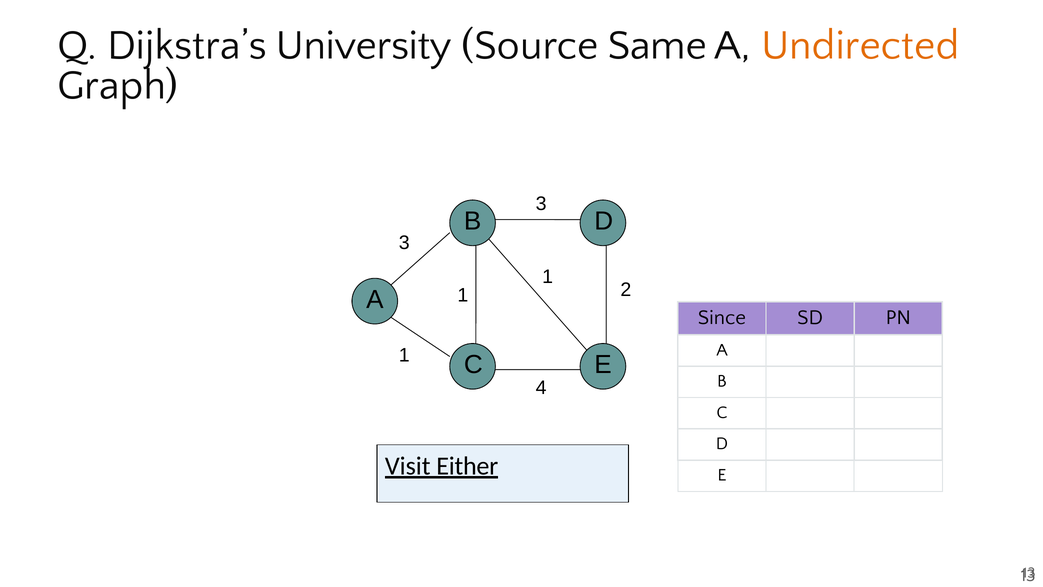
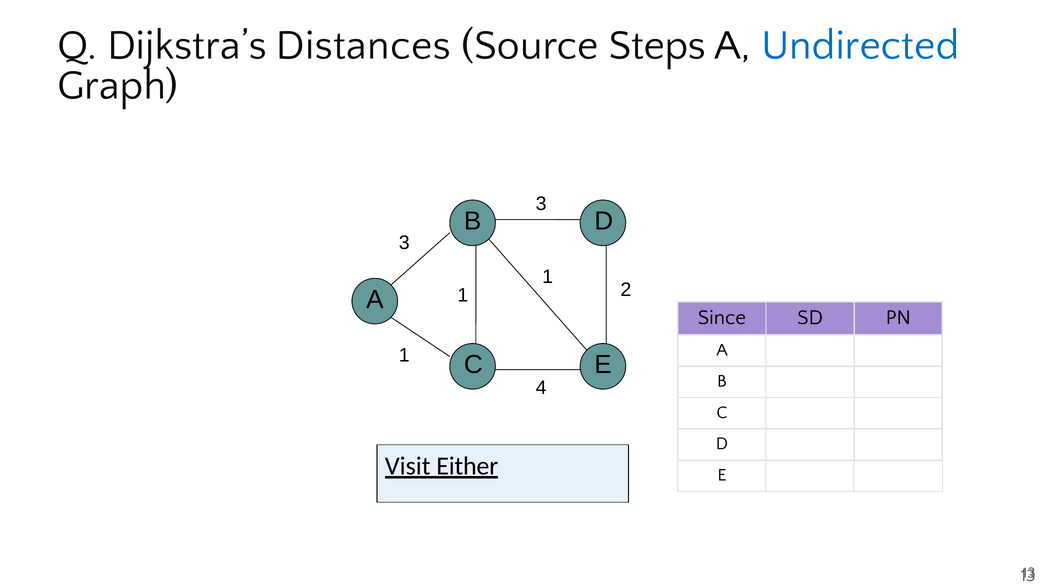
University: University -> Distances (363, 45)
Same: Same -> Steps (657, 45)
Undirected colour: orange -> blue (860, 45)
